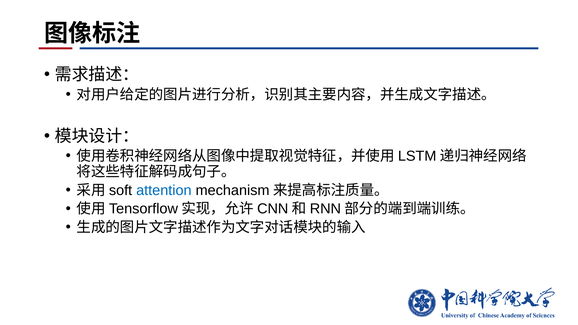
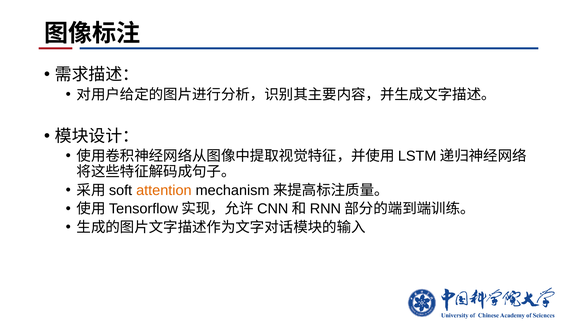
attention colour: blue -> orange (164, 190)
